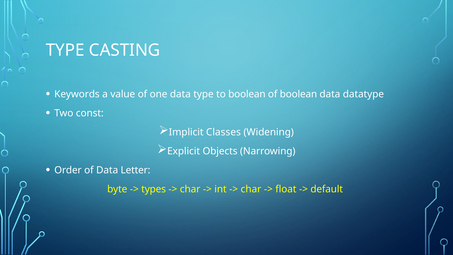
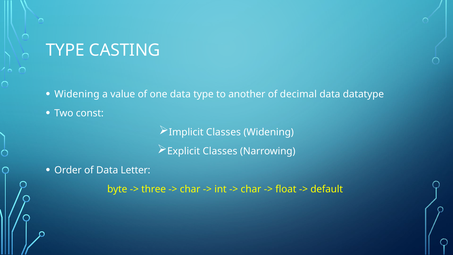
Keywords: Keywords -> Widening (77, 94)
to boolean: boolean -> another (247, 94)
of boolean: boolean -> decimal (298, 94)
Explicit Objects: Objects -> Classes (220, 151)
types: types -> three (154, 189)
